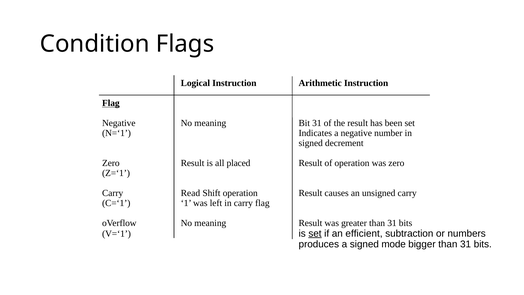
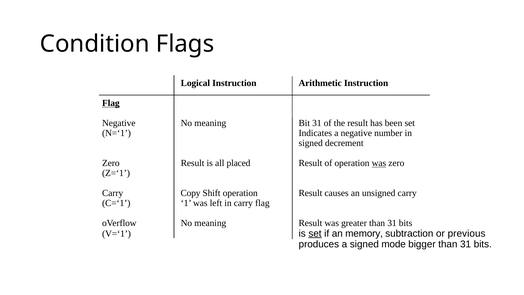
was underline: none -> present (379, 163)
Read: Read -> Copy (191, 193)
efficient: efficient -> memory (364, 233)
numbers: numbers -> previous (467, 233)
